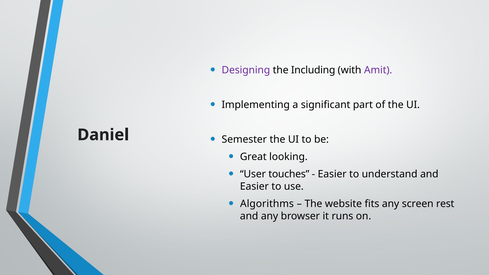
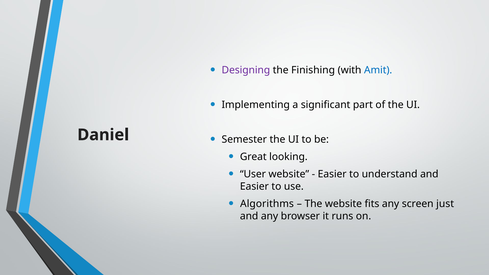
Including: Including -> Finishing (313, 70)
Amit colour: purple -> blue (378, 70)
User touches: touches -> website (289, 174)
rest: rest -> just (445, 204)
